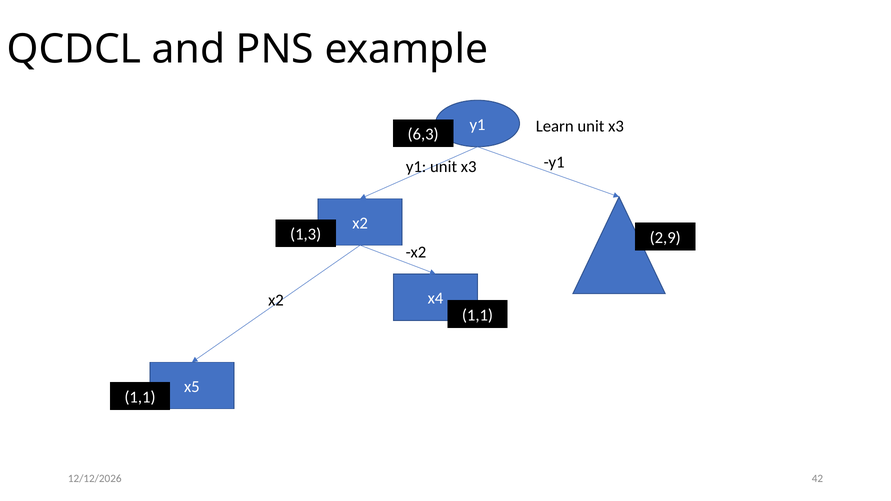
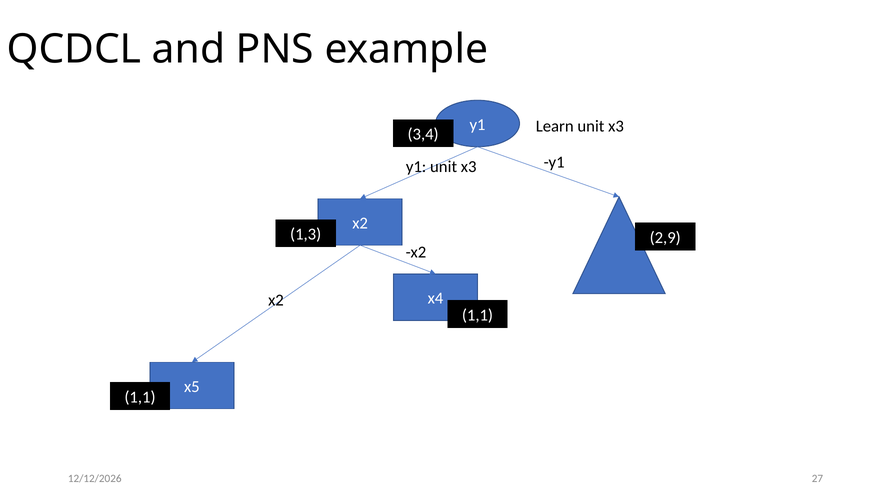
6,3: 6,3 -> 3,4 (423, 134)
42: 42 -> 27 (817, 479)
